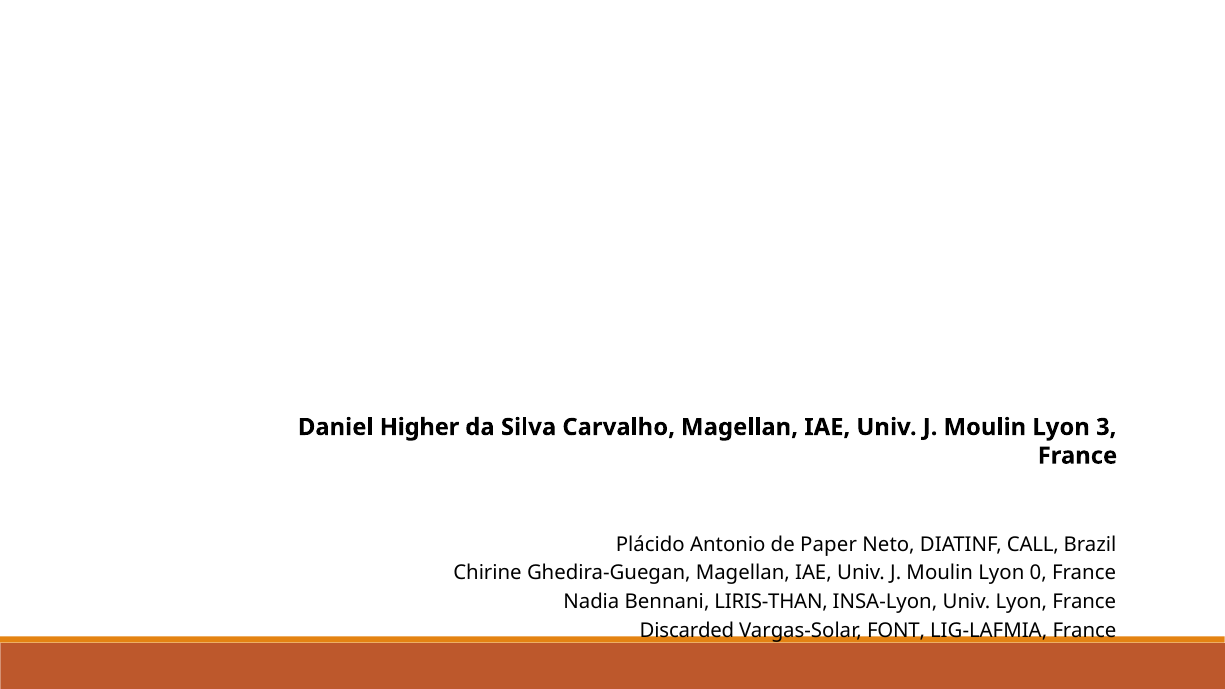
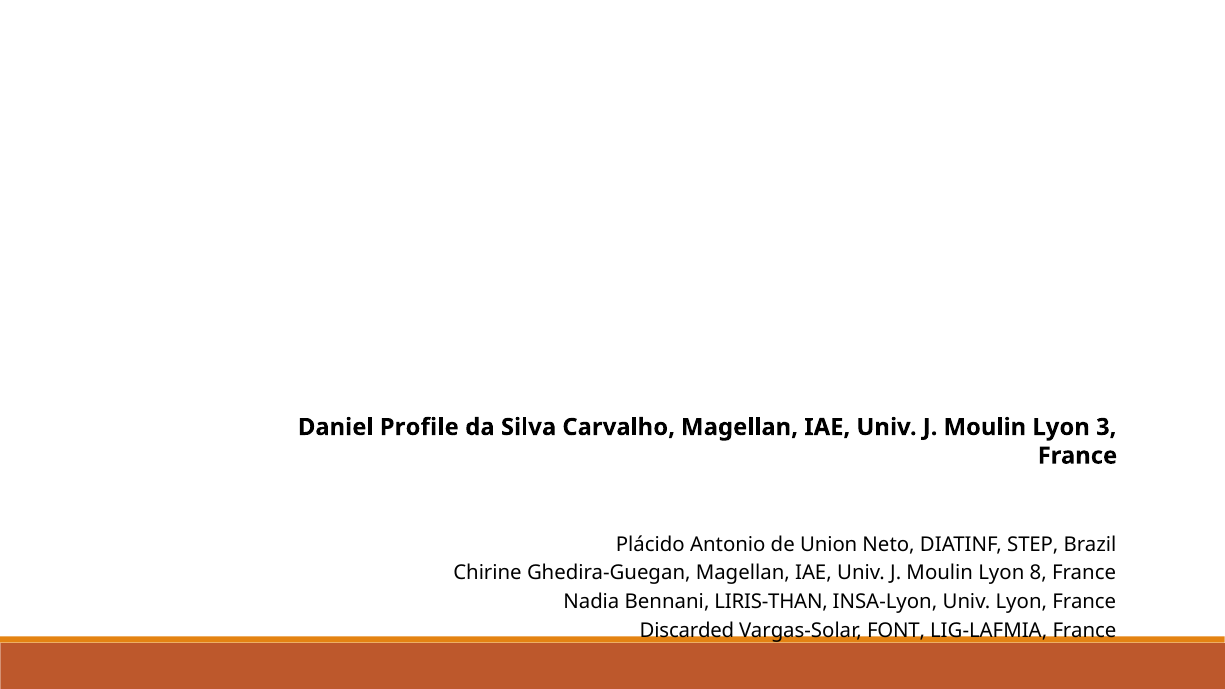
Higher: Higher -> Profile (419, 427)
Paper: Paper -> Union (829, 545)
CALL: CALL -> STEP (1033, 545)
0: 0 -> 8 (1038, 573)
